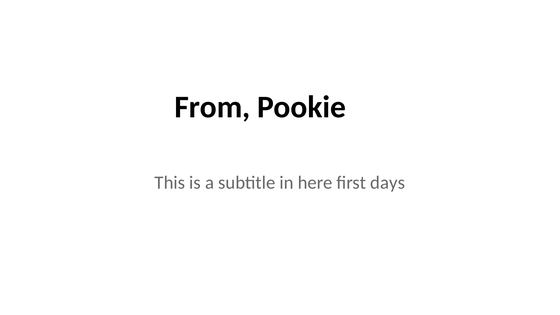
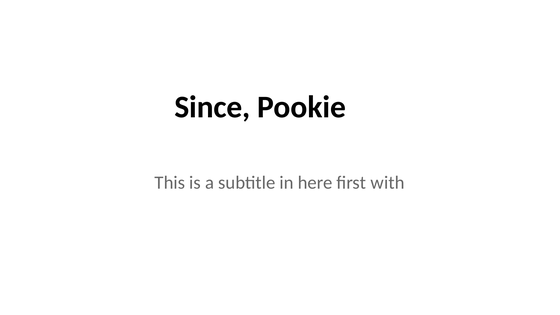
From: From -> Since (212, 107)
days: days -> with (388, 183)
